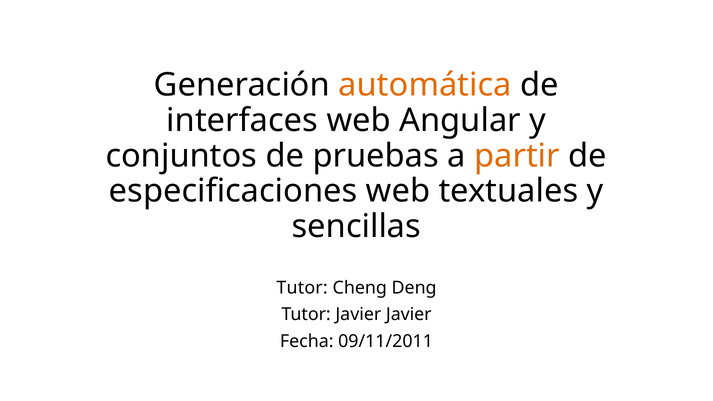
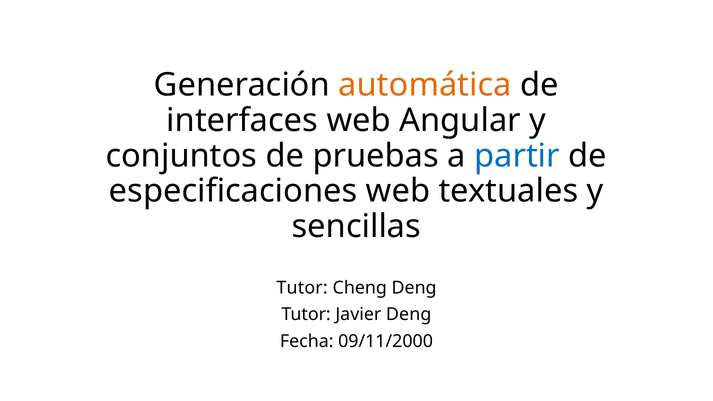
partir colour: orange -> blue (517, 156)
Javier Javier: Javier -> Deng (409, 315)
09/11/2011: 09/11/2011 -> 09/11/2000 (386, 341)
